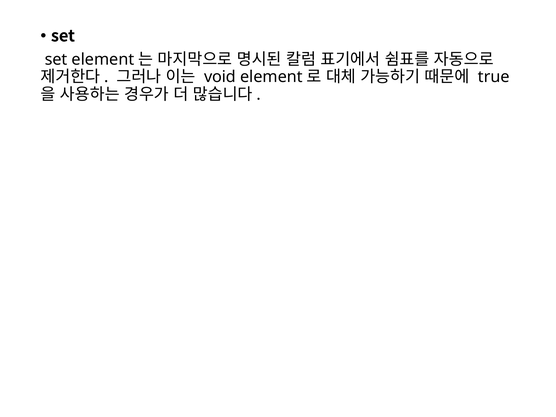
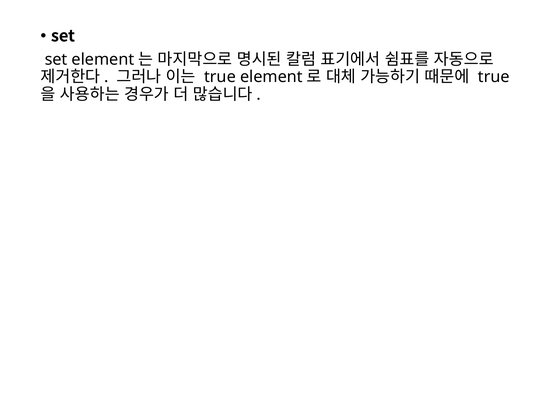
void: void -> true (220, 77)
